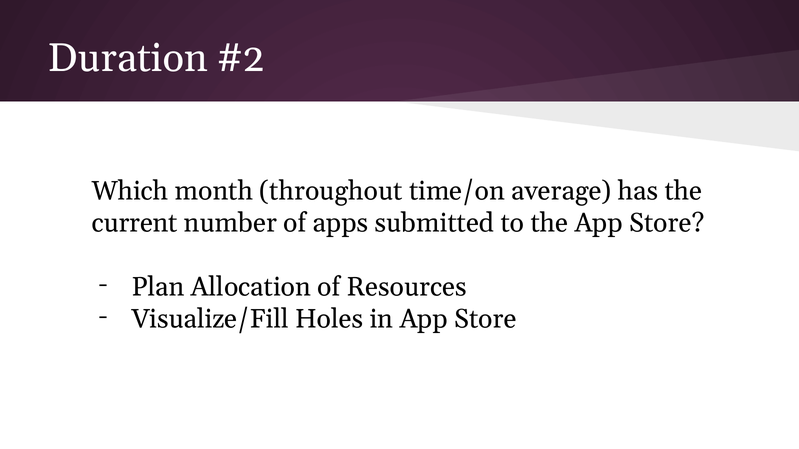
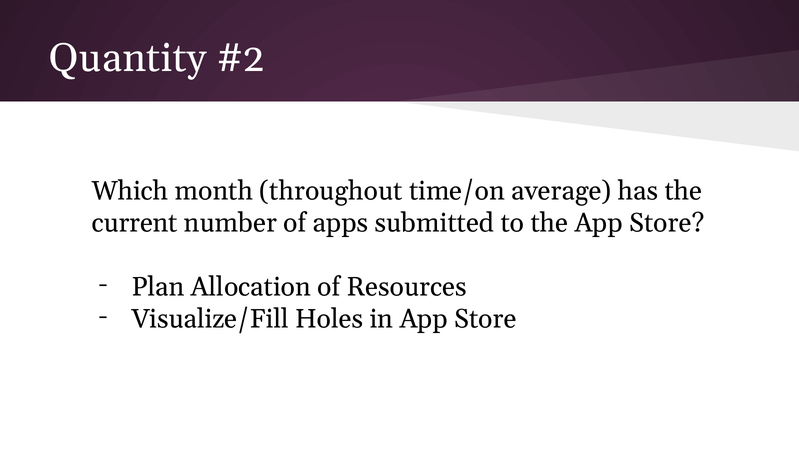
Duration: Duration -> Quantity (128, 58)
